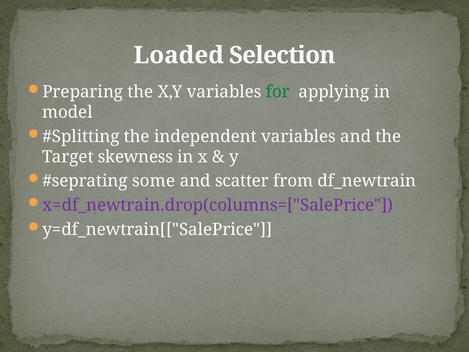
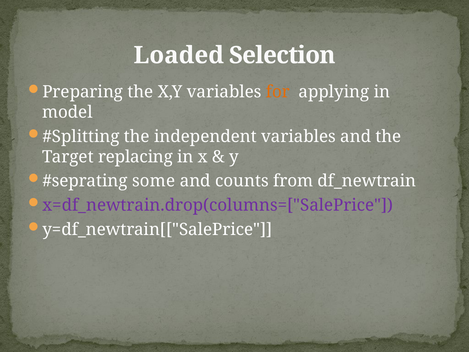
for colour: green -> orange (278, 92)
skewness: skewness -> replacing (135, 157)
scatter: scatter -> counts (242, 181)
